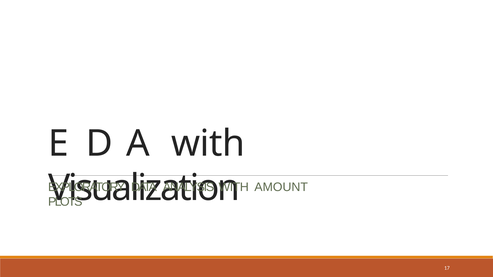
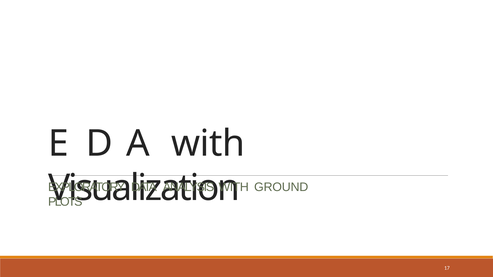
AMOUNT: AMOUNT -> GROUND (281, 187)
